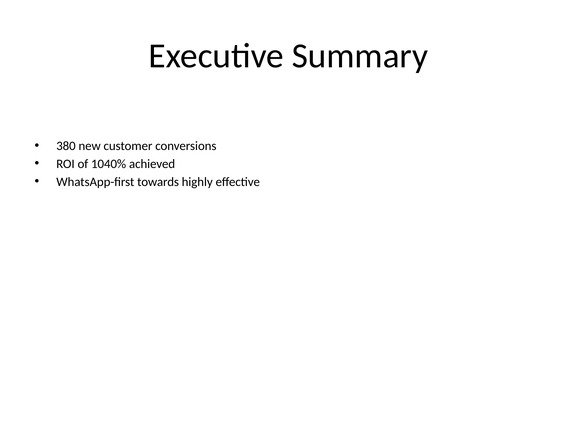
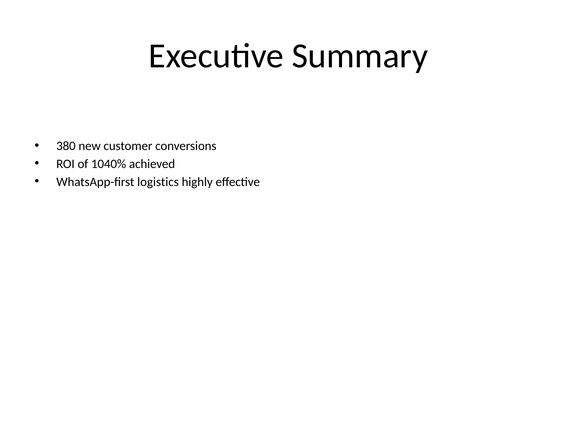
towards: towards -> logistics (158, 182)
